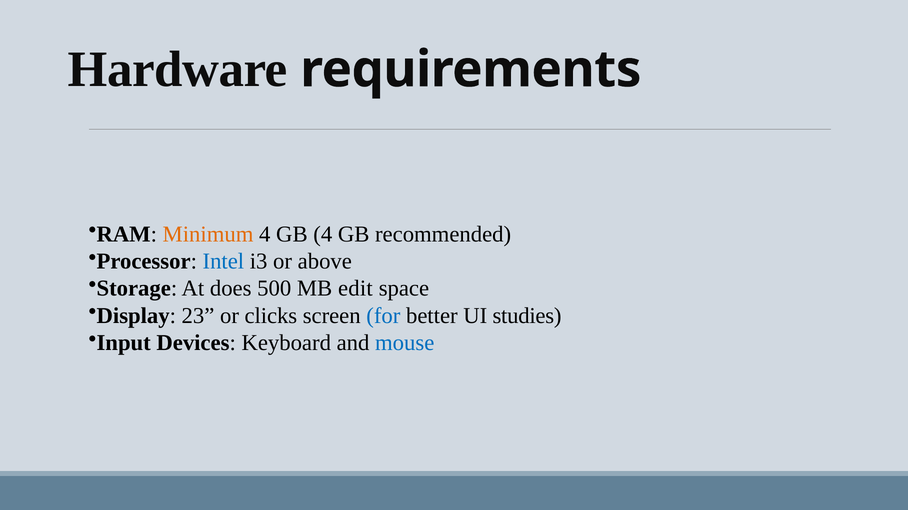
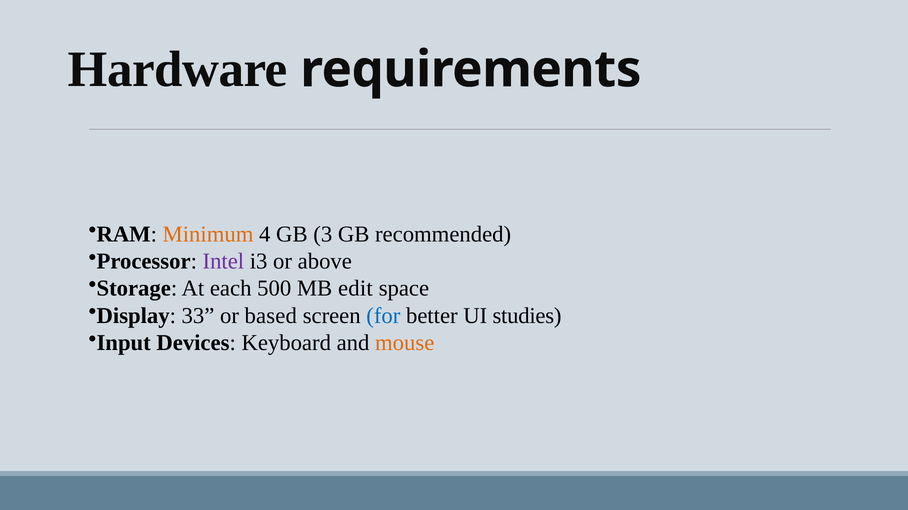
GB 4: 4 -> 3 (323, 234)
Intel colour: blue -> purple (223, 262)
does: does -> each (231, 289)
23: 23 -> 33 (198, 316)
clicks: clicks -> based (271, 316)
mouse colour: blue -> orange (405, 343)
